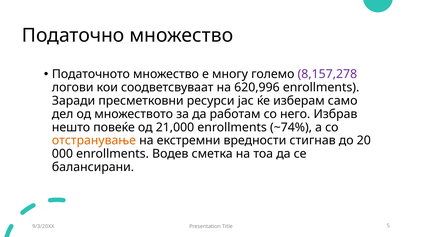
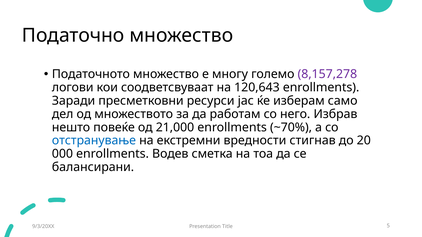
620,996: 620,996 -> 120,643 (257, 88)
~74%: ~74% -> ~70% (291, 127)
отстранување colour: orange -> blue (94, 141)
